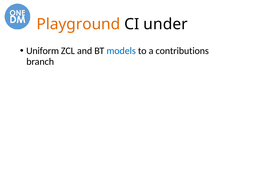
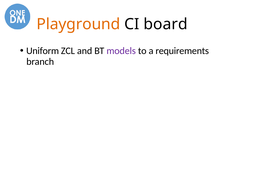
under: under -> board (166, 24)
models colour: blue -> purple (121, 51)
contributions: contributions -> requirements (182, 51)
